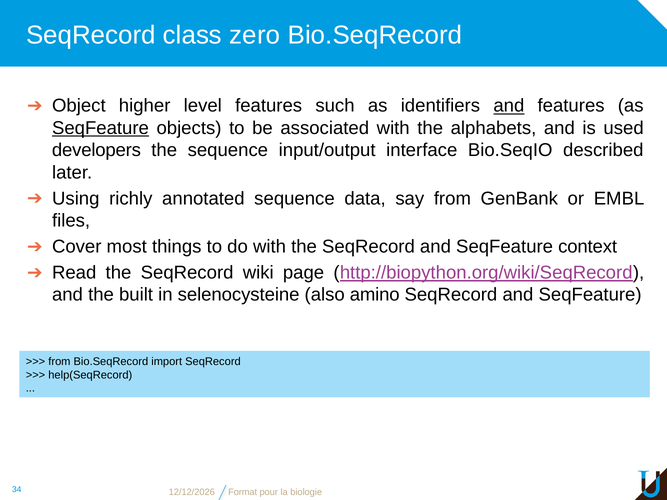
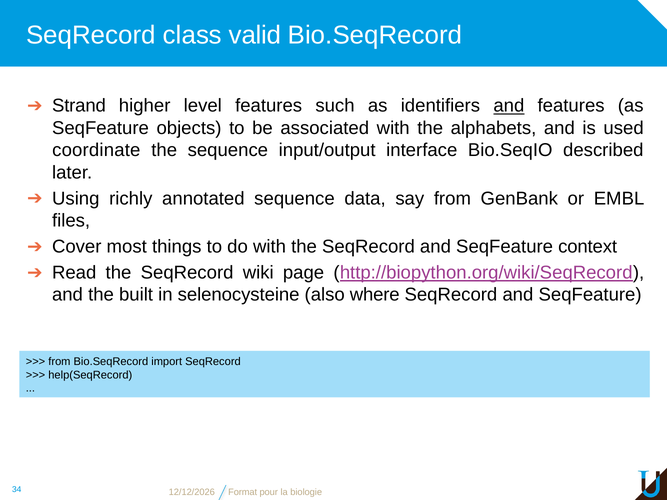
zero: zero -> valid (255, 35)
Object: Object -> Strand (79, 106)
SeqFeature underline: present -> none (100, 128)
developers: developers -> coordinate (96, 150)
amino: amino -> where (375, 295)
